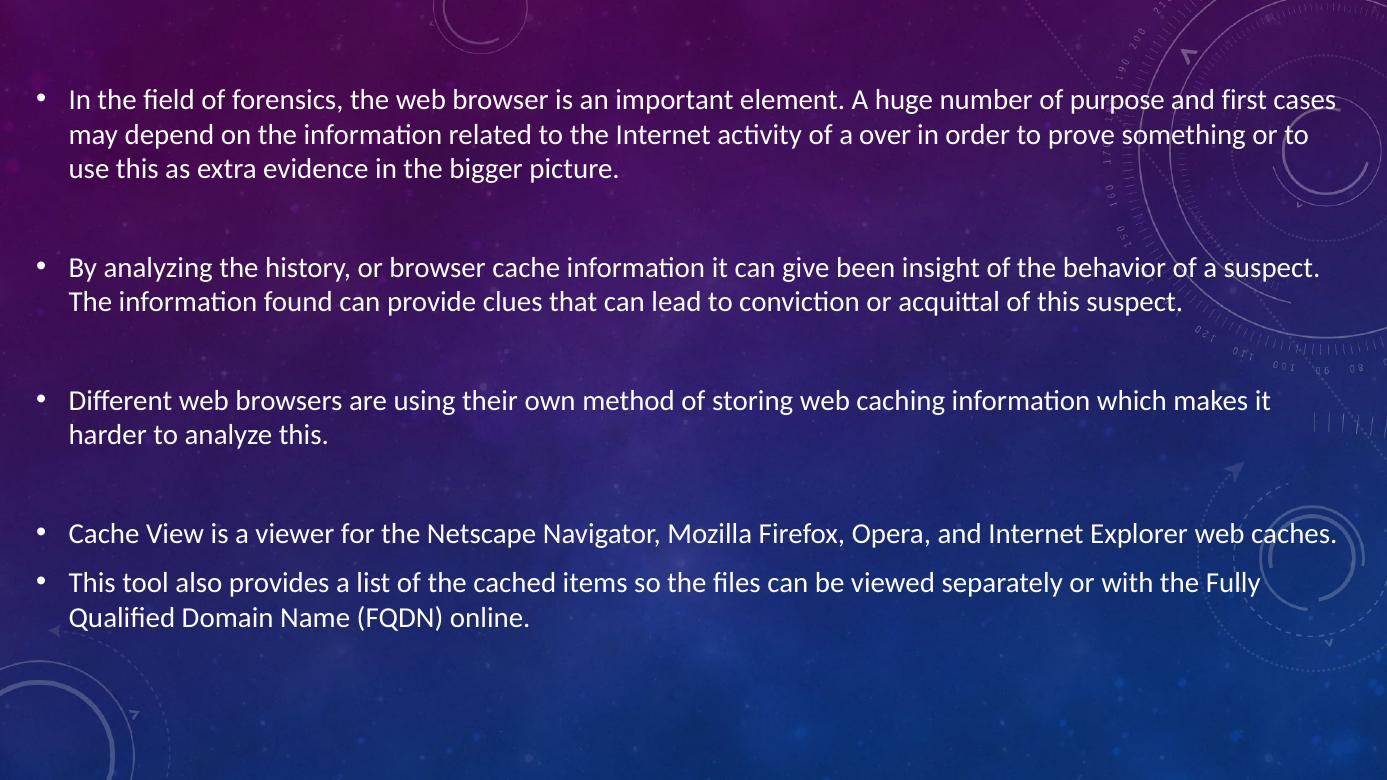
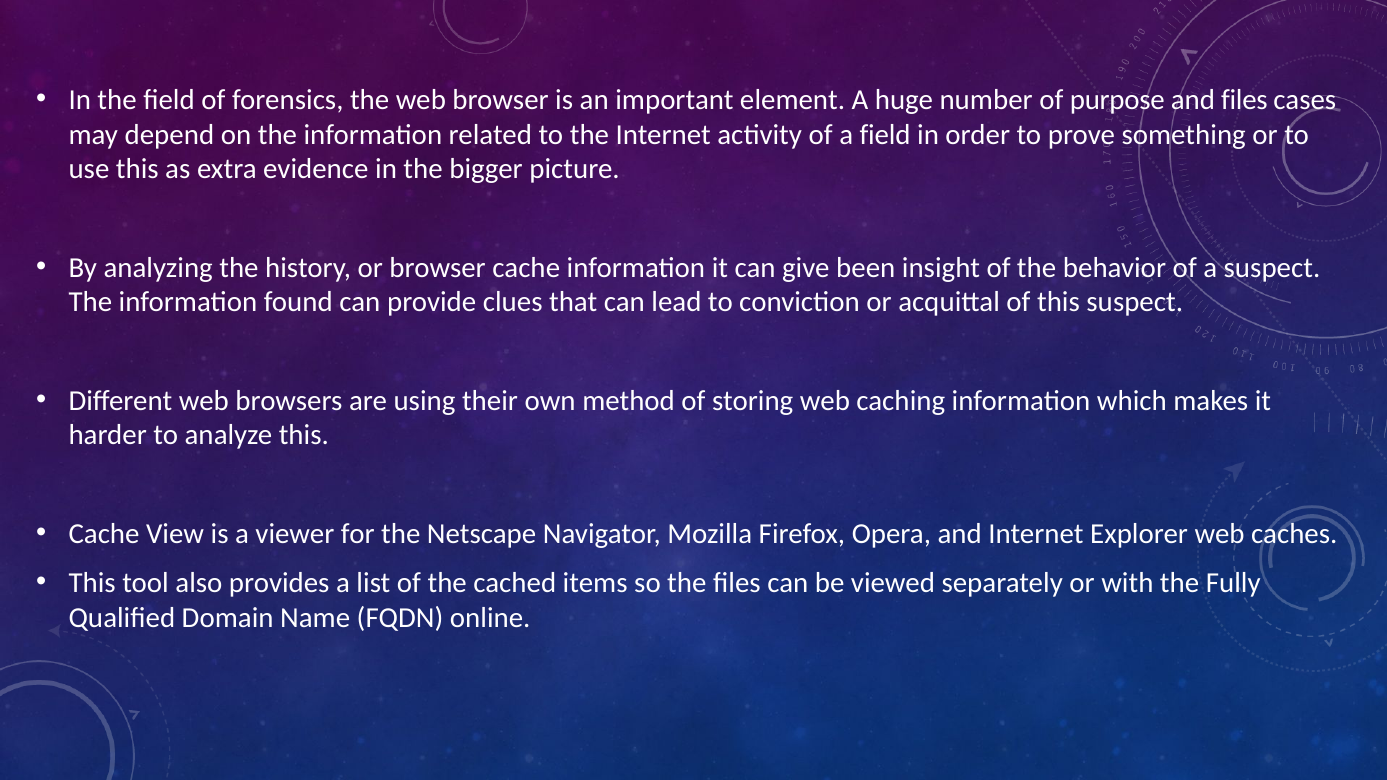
and first: first -> files (1244, 100)
a over: over -> field (885, 135)
